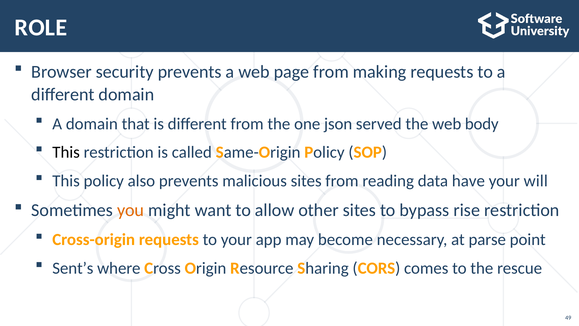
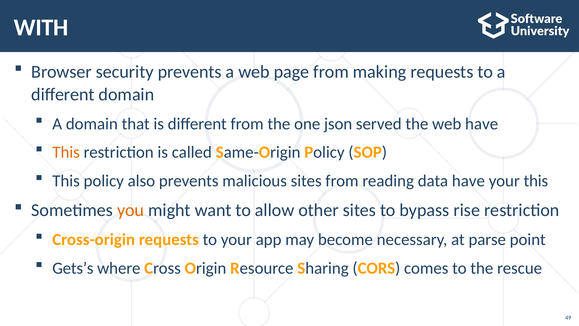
ROLE: ROLE -> WITH (41, 27)
web body: body -> have (482, 124)
This colour: black -> orange (66, 152)
your will: will -> this (536, 181)
Sent’s: Sent’s -> Gets’s (73, 268)
